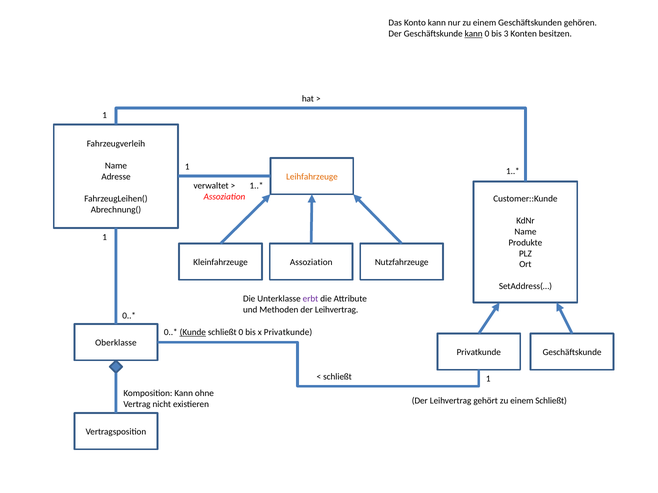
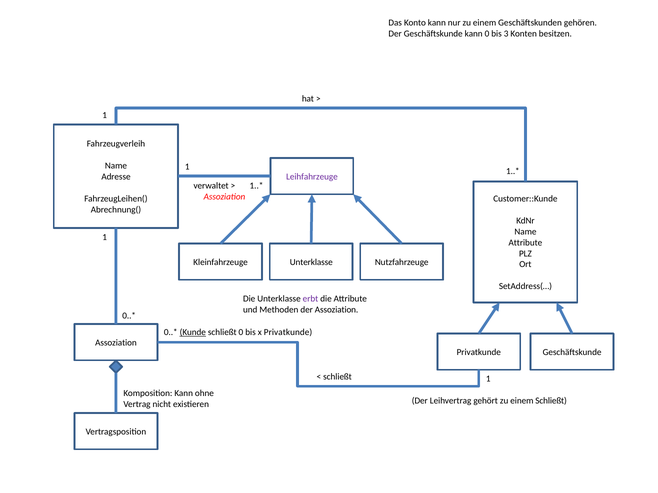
kann underline: present -> none (474, 34)
Leihfahrzeuge colour: orange -> purple (312, 177)
Produkte: Produkte -> Attribute (525, 243)
Kleinfahrzeuge Assoziation: Assoziation -> Unterklasse (311, 263)
Methoden der Leihvertrag: Leihvertrag -> Assoziation (337, 310)
Oberklasse: Oberklasse -> Assoziation (116, 343)
